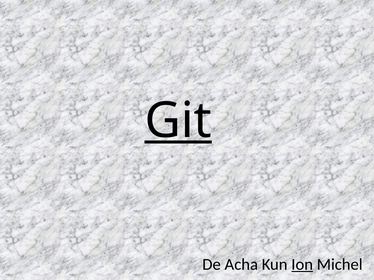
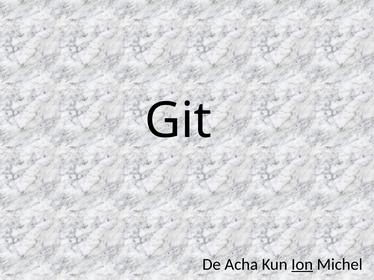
Git underline: present -> none (178, 121)
